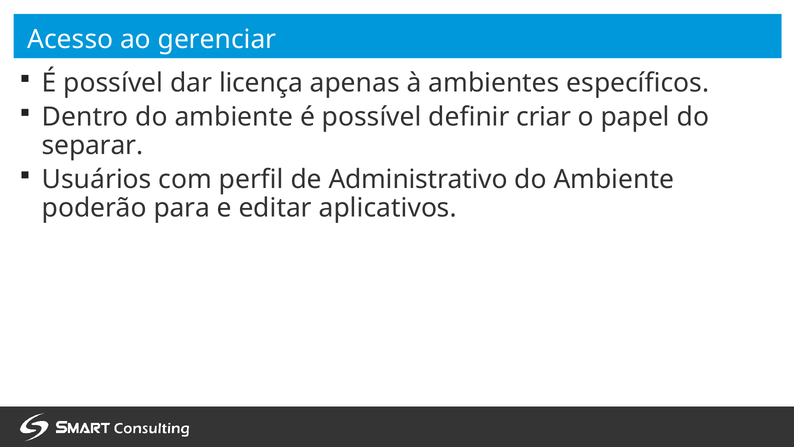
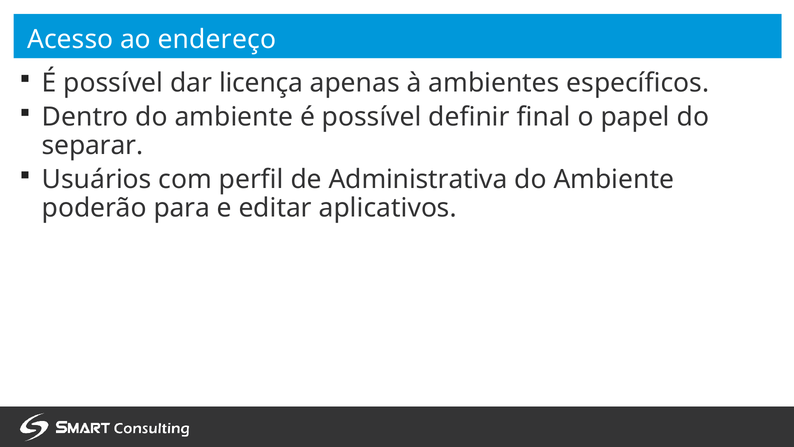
gerenciar: gerenciar -> endereço (217, 40)
criar: criar -> final (544, 117)
Administrativo: Administrativo -> Administrativa (418, 179)
